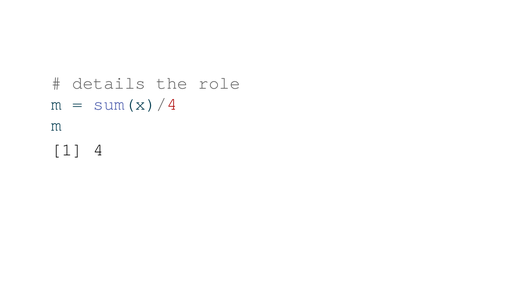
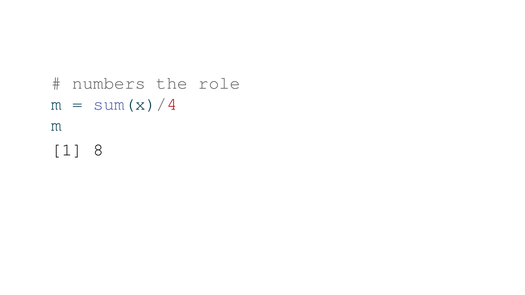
details: details -> numbers (109, 83)
4: 4 -> 8 (98, 150)
